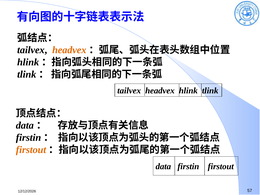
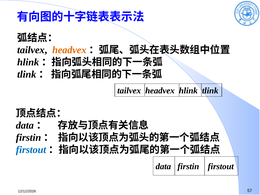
firstout colour: orange -> blue (31, 150)
